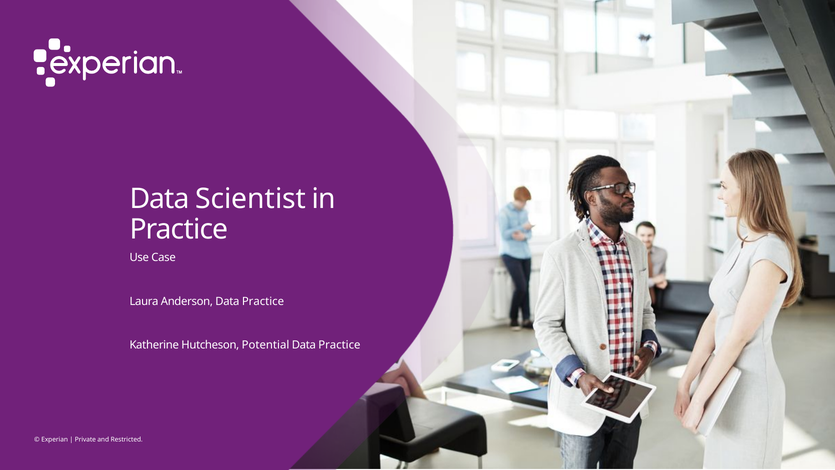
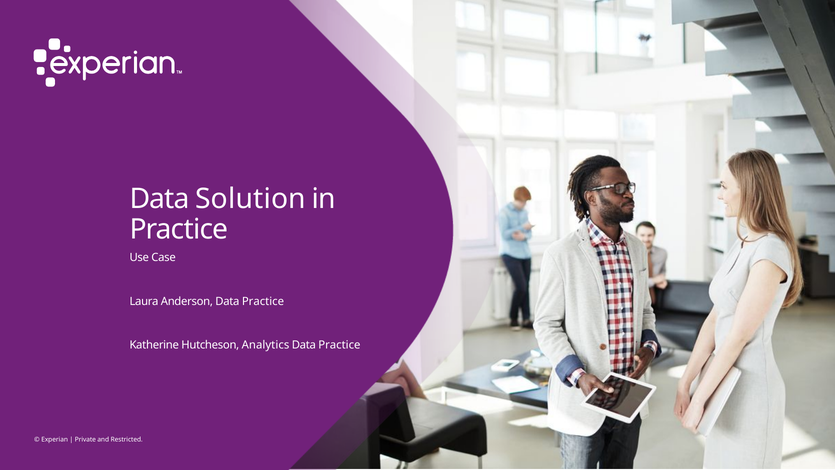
Scientist: Scientist -> Solution (250, 199)
Potential: Potential -> Analytics (265, 345)
